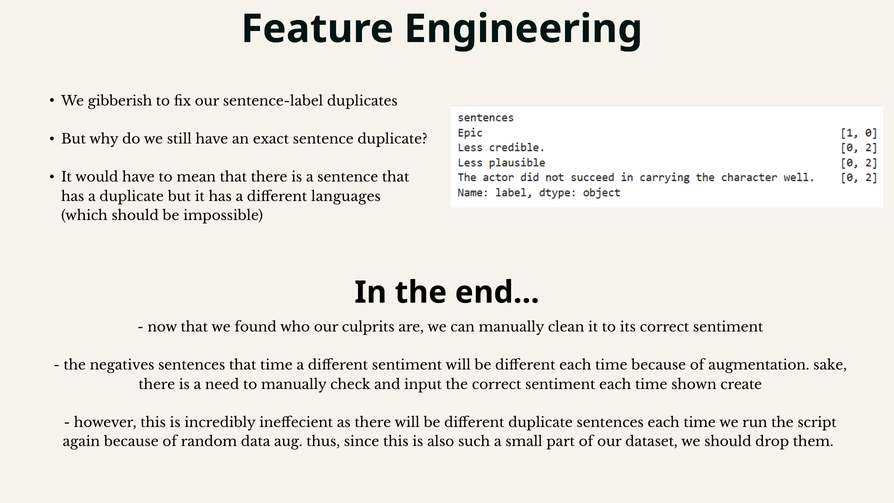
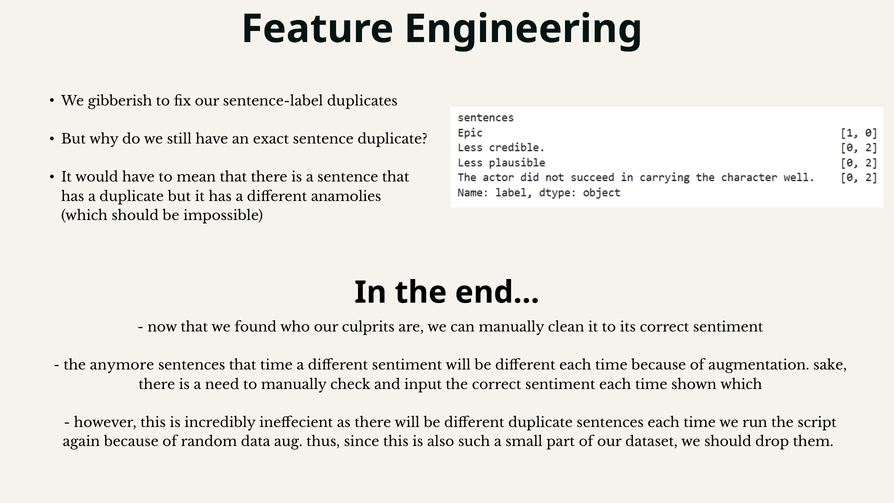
languages: languages -> anamolies (346, 197)
negatives: negatives -> anymore (122, 365)
shown create: create -> which (741, 385)
